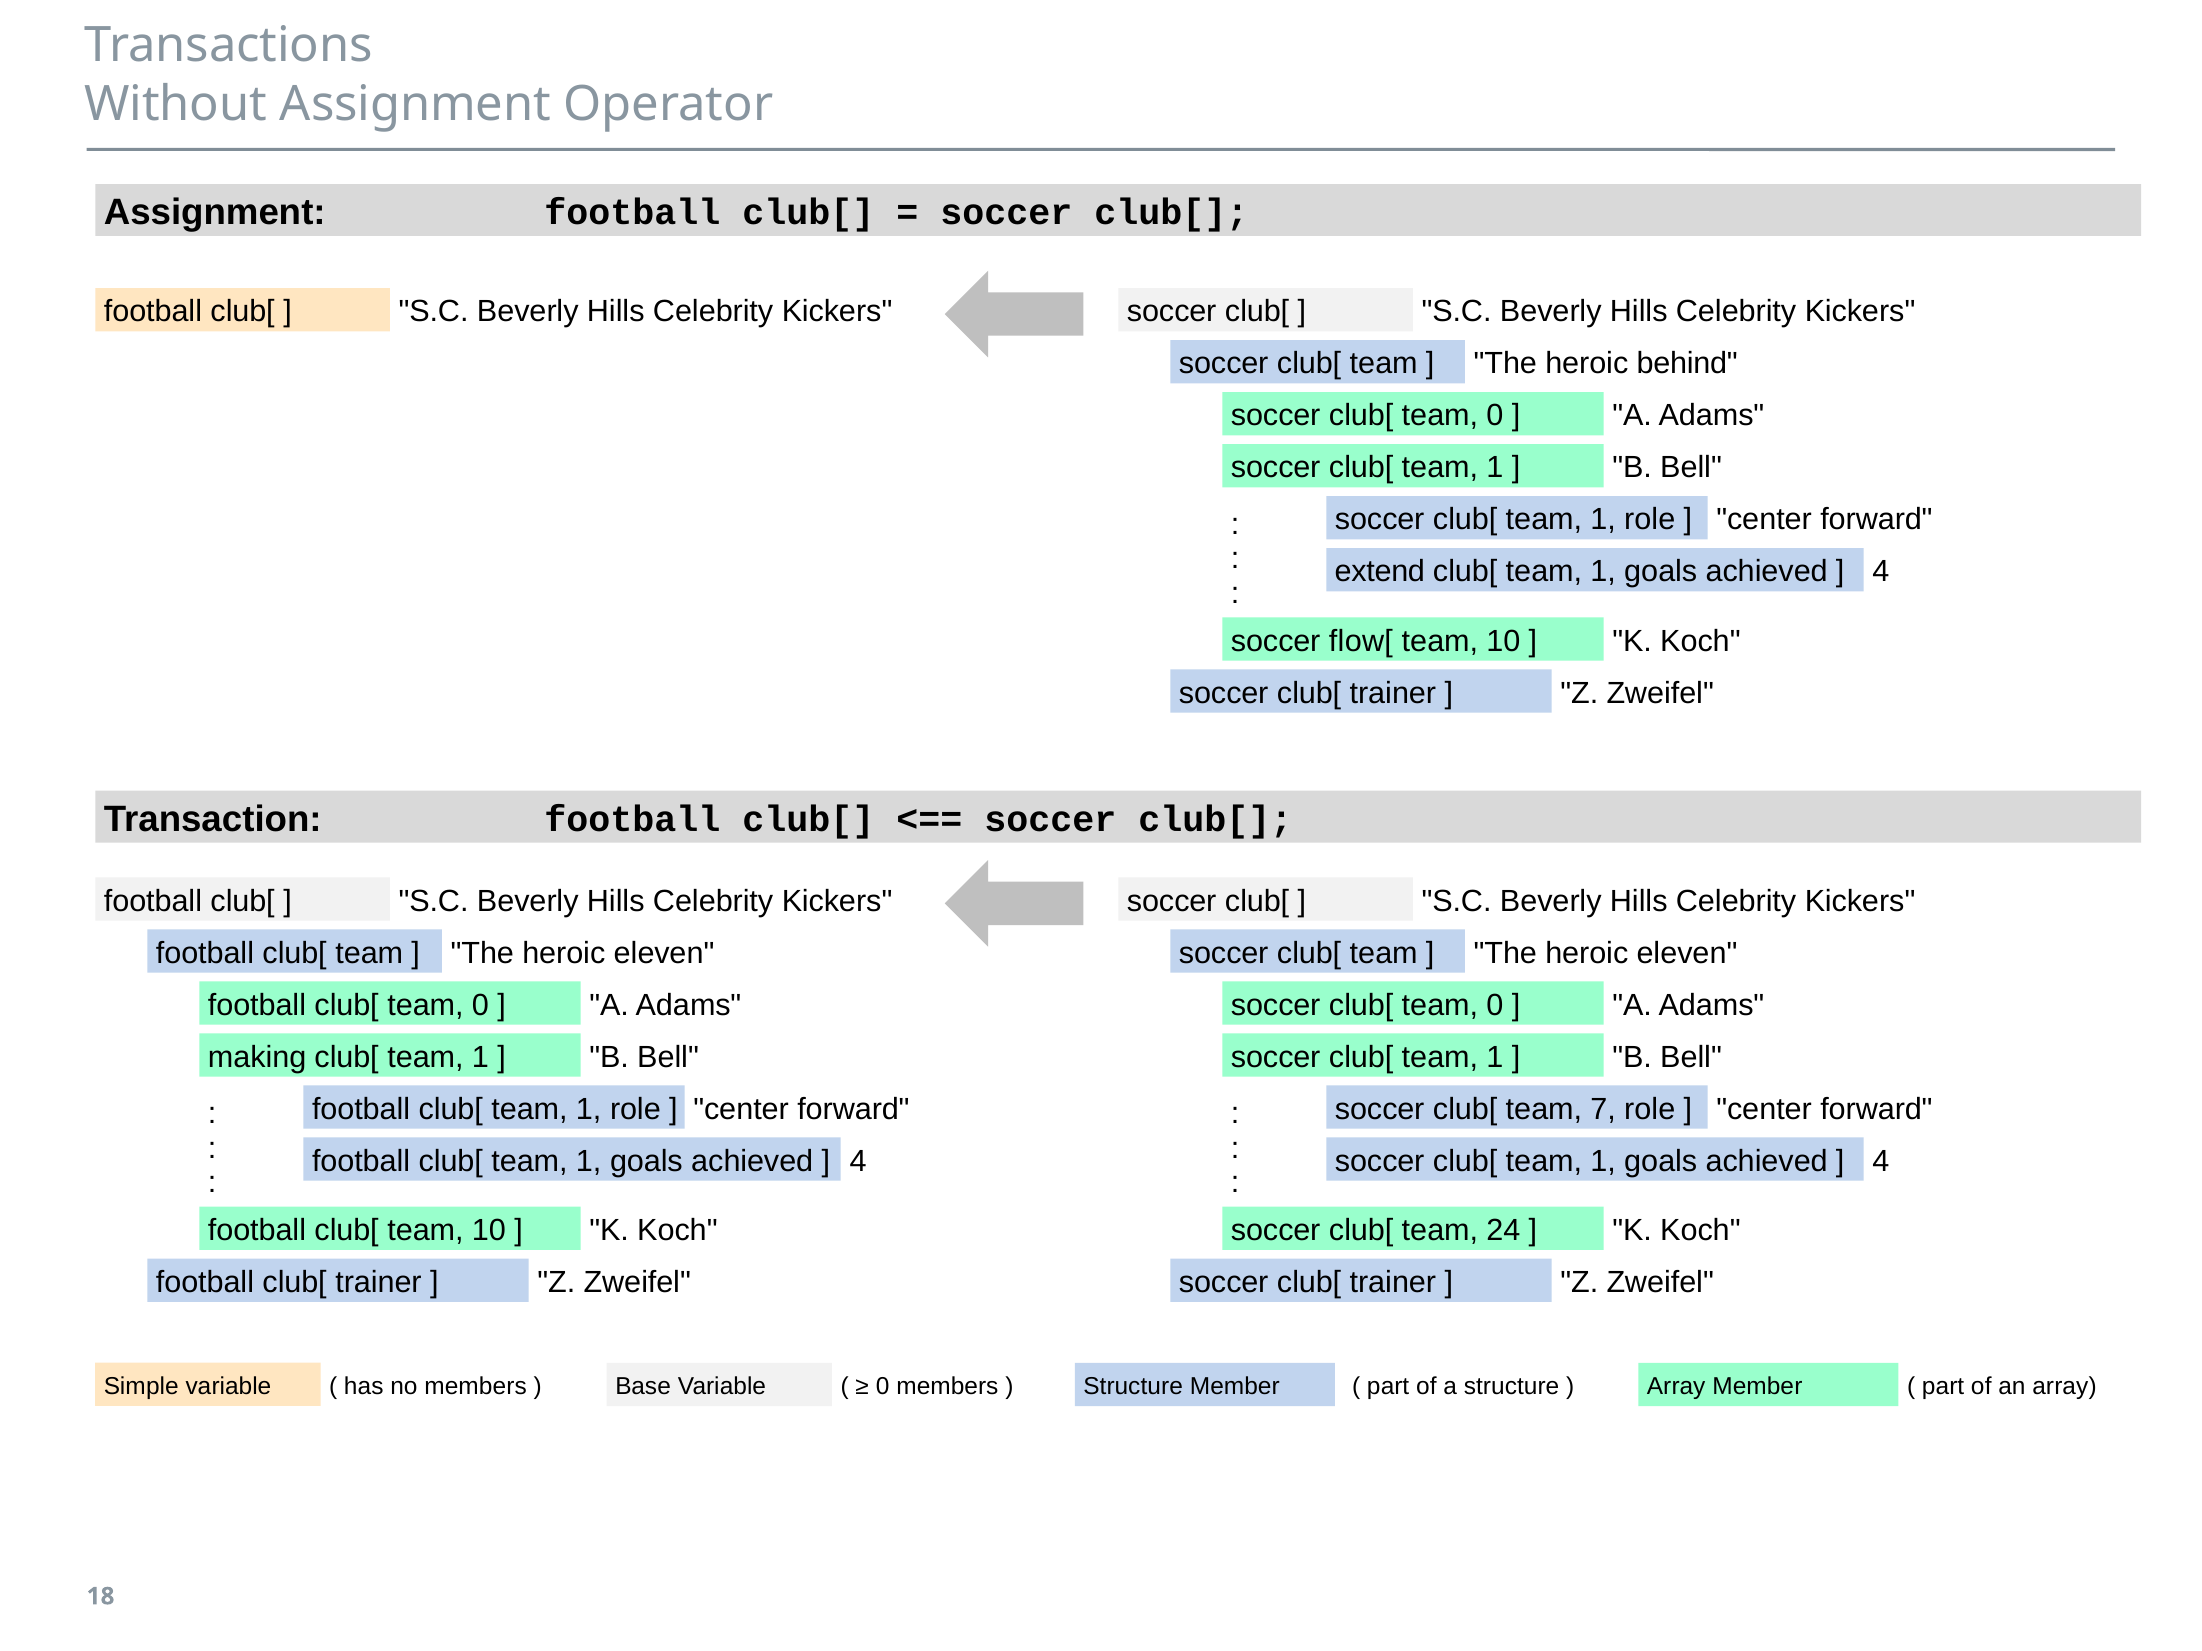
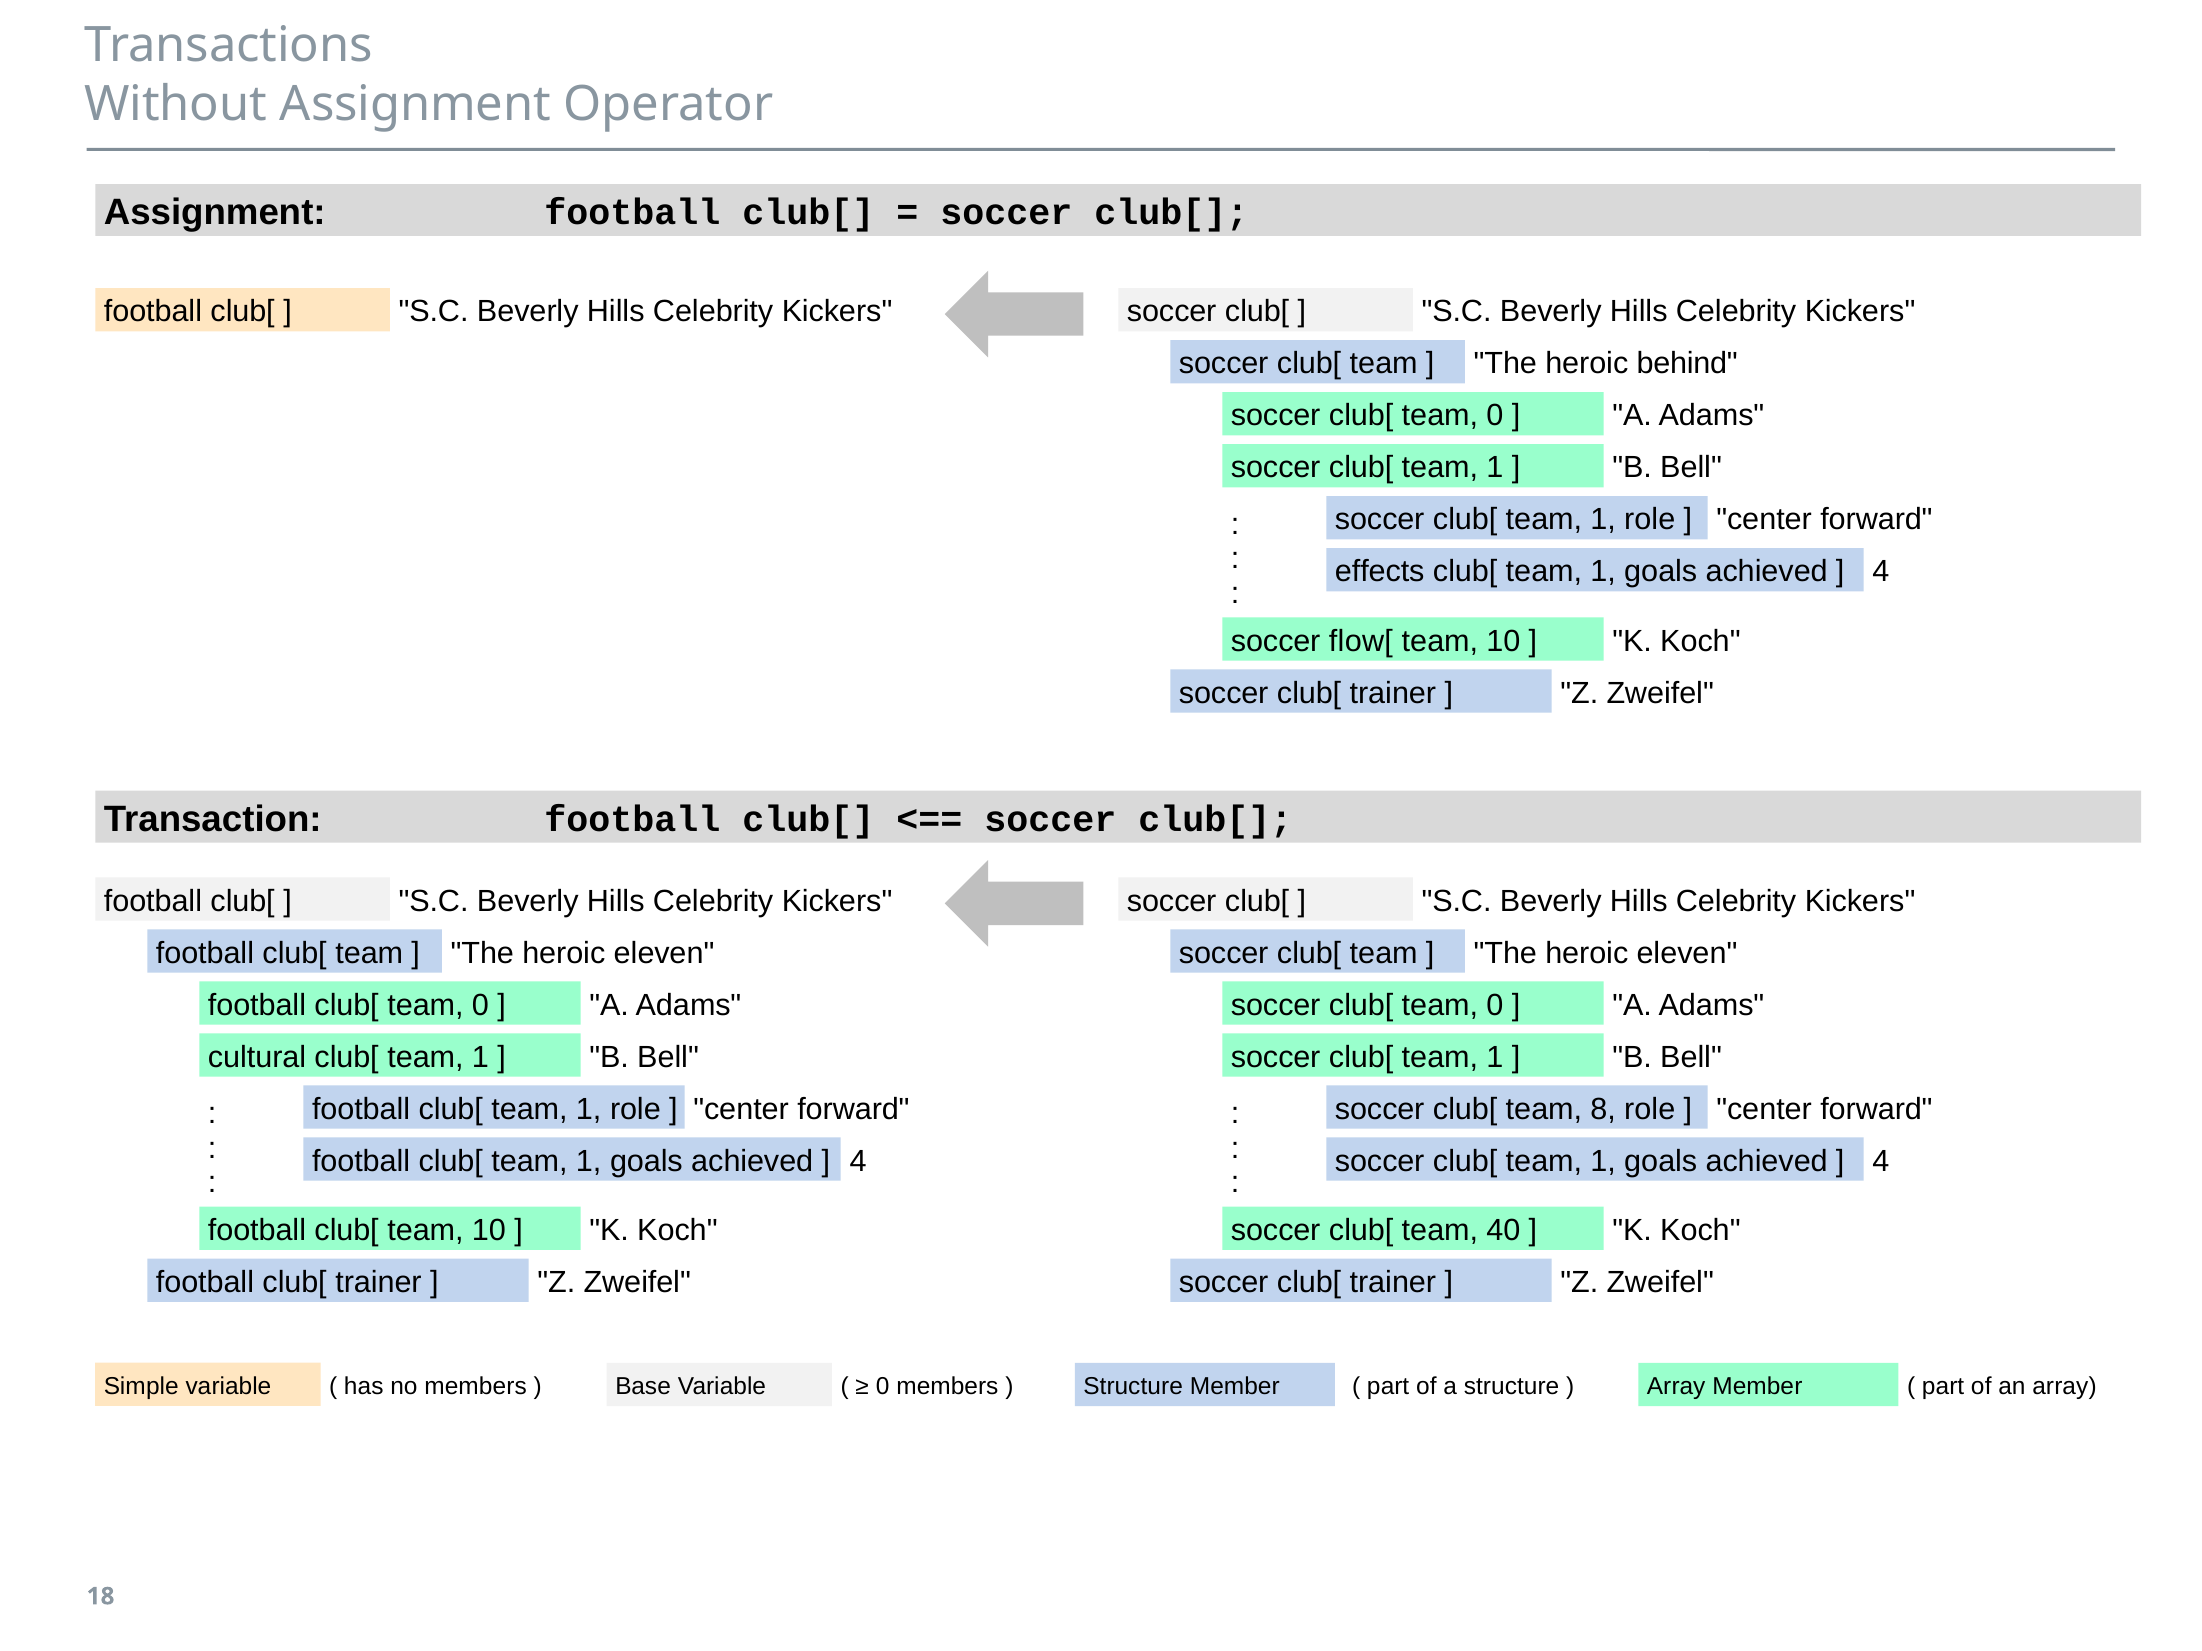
extend: extend -> effects (1380, 572)
making: making -> cultural (257, 1058)
7: 7 -> 8 (1603, 1110)
24: 24 -> 40 (1503, 1231)
